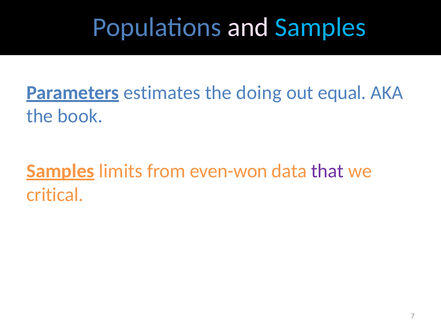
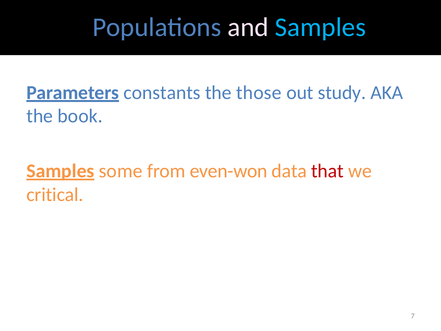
estimates: estimates -> constants (162, 93)
doing: doing -> those (259, 93)
equal: equal -> study (342, 93)
limits: limits -> some (121, 171)
that colour: purple -> red (327, 171)
